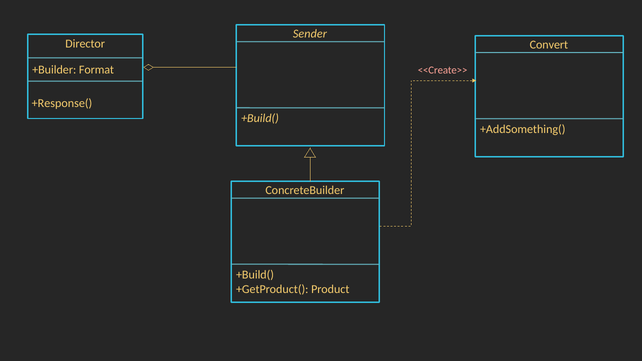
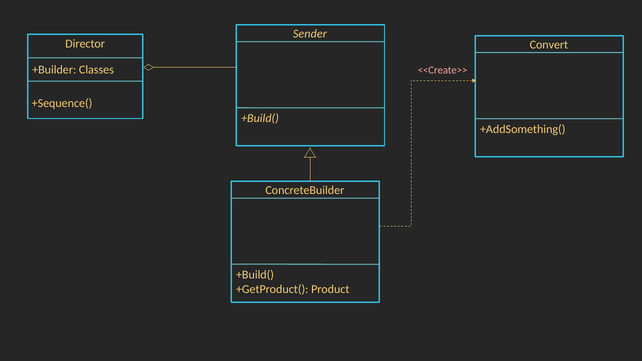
Format: Format -> Classes (96, 70)
+Response(: +Response( -> +Sequence( (62, 104)
